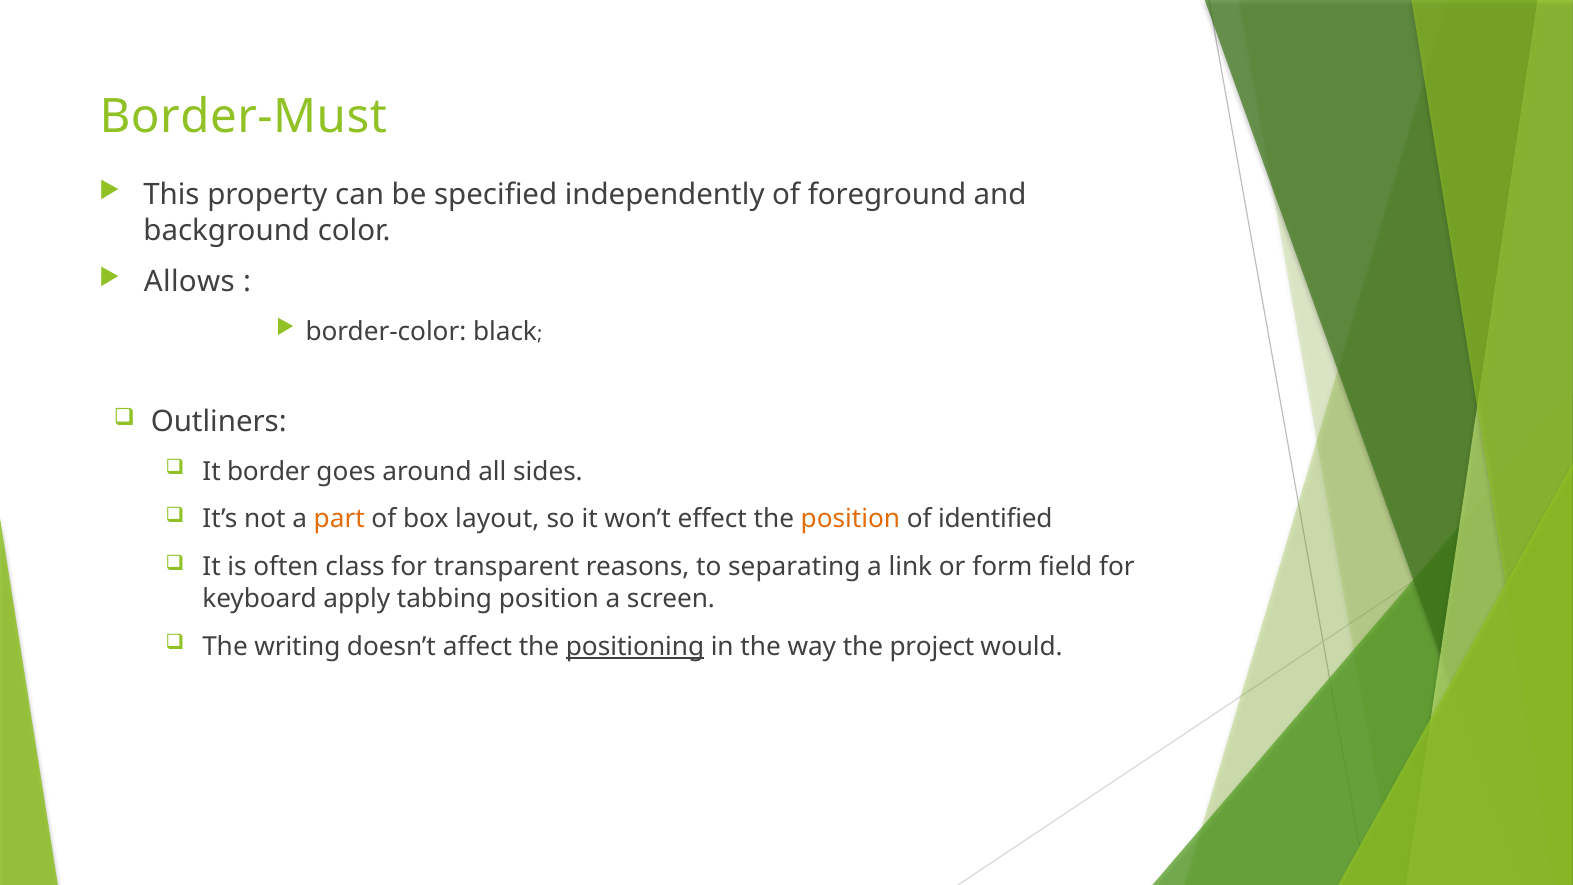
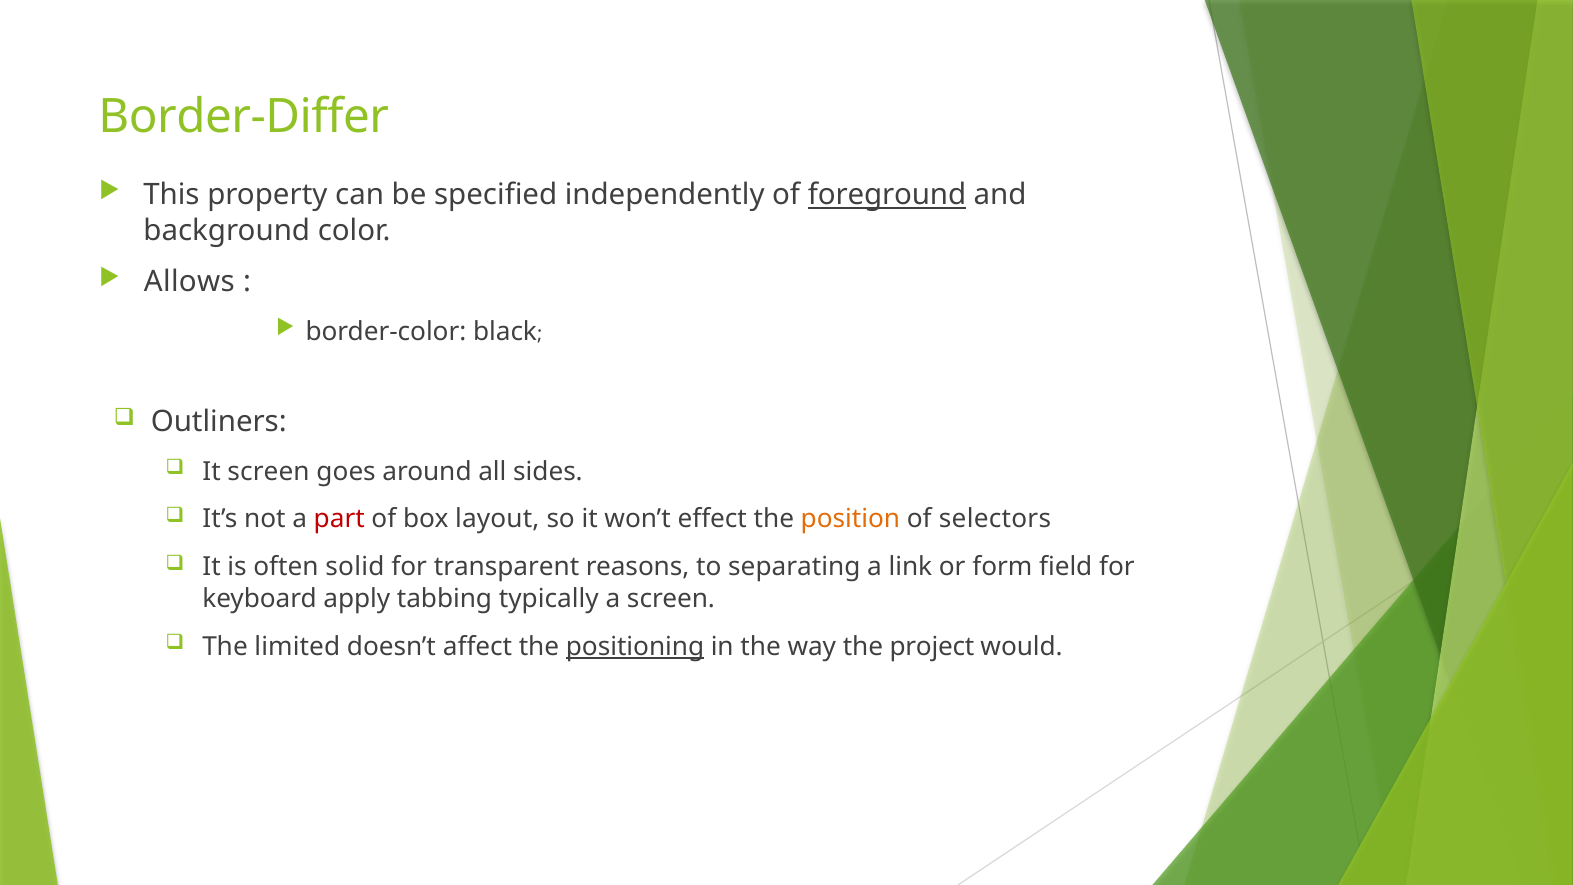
Border-Must: Border-Must -> Border-Differ (244, 116)
foreground underline: none -> present (887, 195)
It border: border -> screen (269, 471)
part colour: orange -> red (339, 519)
identified: identified -> selectors (995, 519)
class: class -> solid (355, 567)
tabbing position: position -> typically (549, 599)
writing: writing -> limited (297, 646)
